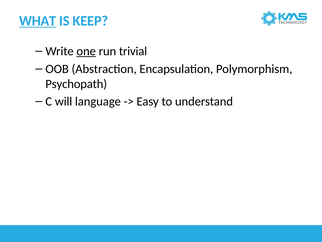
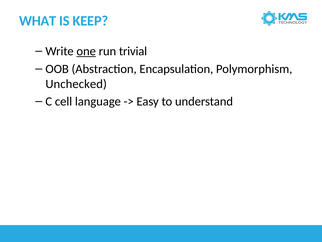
WHAT underline: present -> none (38, 21)
Psychopath: Psychopath -> Unchecked (76, 84)
will: will -> cell (64, 101)
